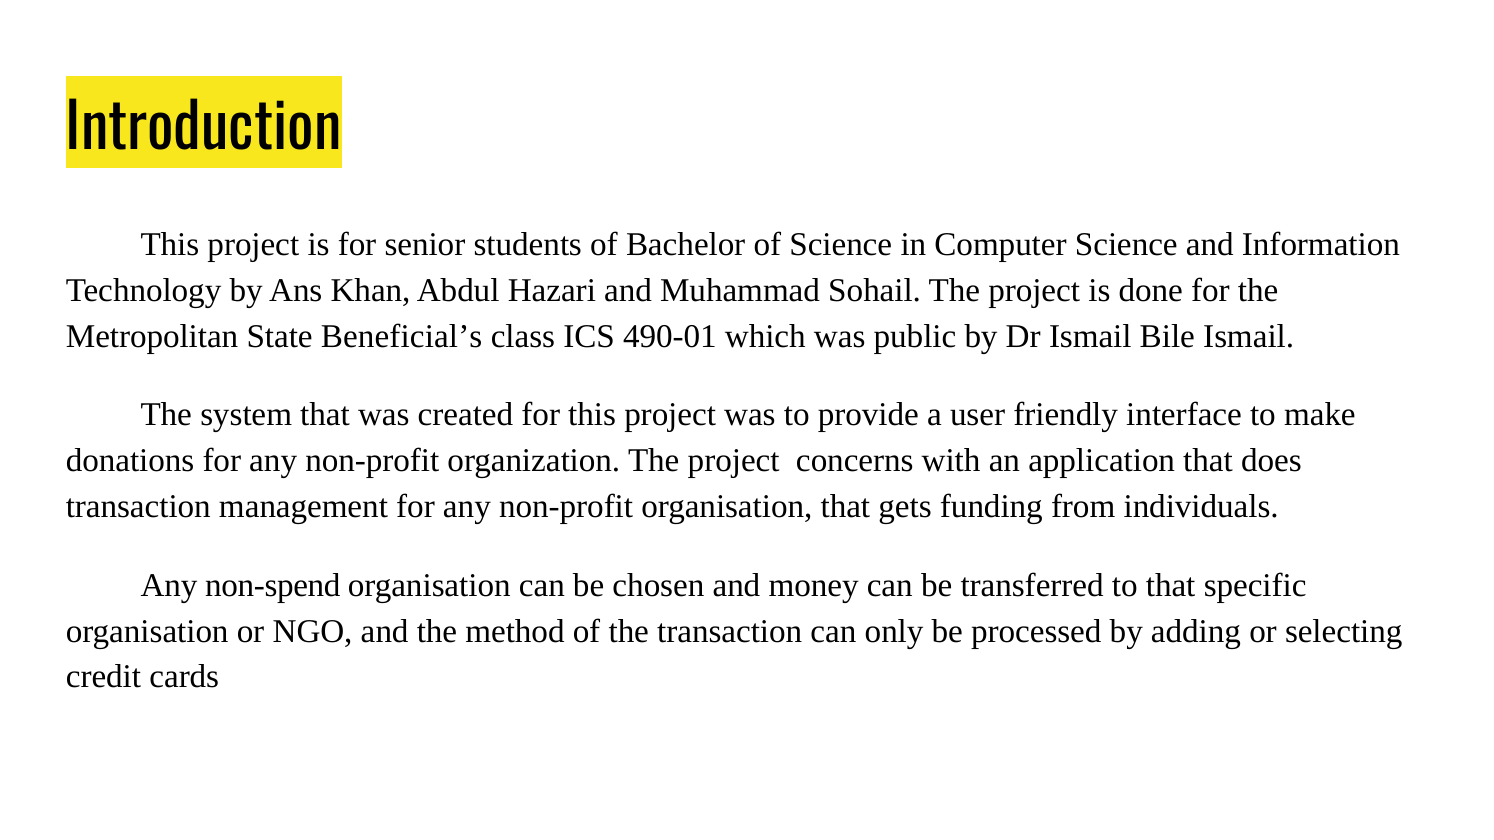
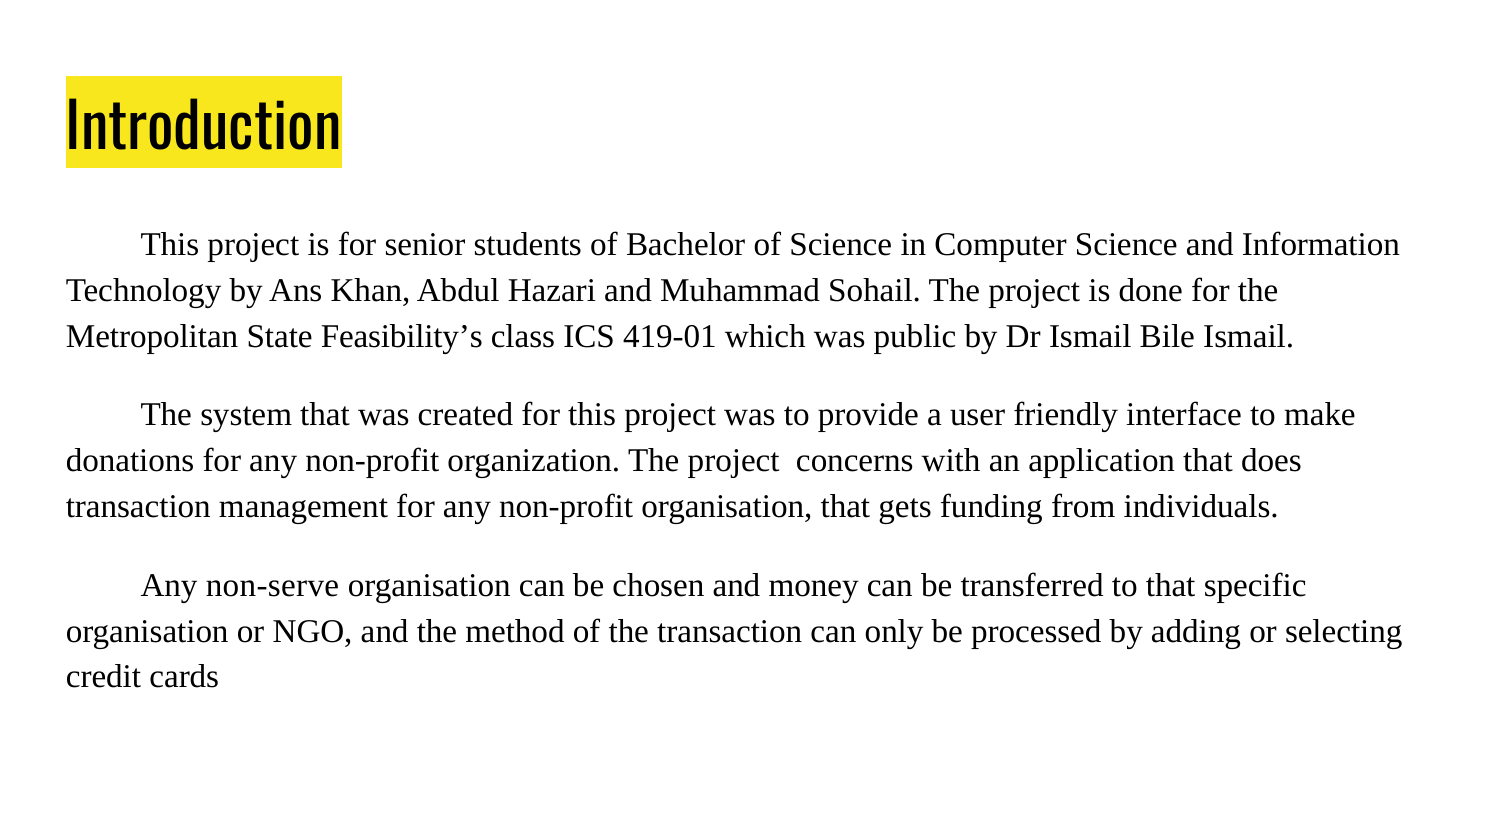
Beneficial’s: Beneficial’s -> Feasibility’s (402, 336)
490-01: 490-01 -> 419-01 (670, 336)
non-spend: non-spend -> non-serve (272, 586)
